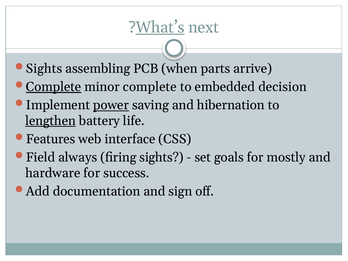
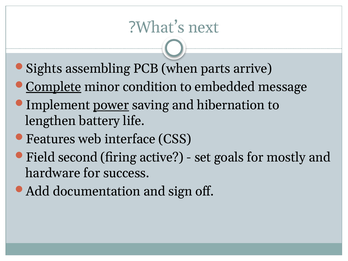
What’s underline: present -> none (160, 27)
minor complete: complete -> condition (150, 87)
decision: decision -> message (283, 87)
lengthen underline: present -> none (51, 121)
always: always -> second (78, 157)
firing sights: sights -> active (162, 157)
